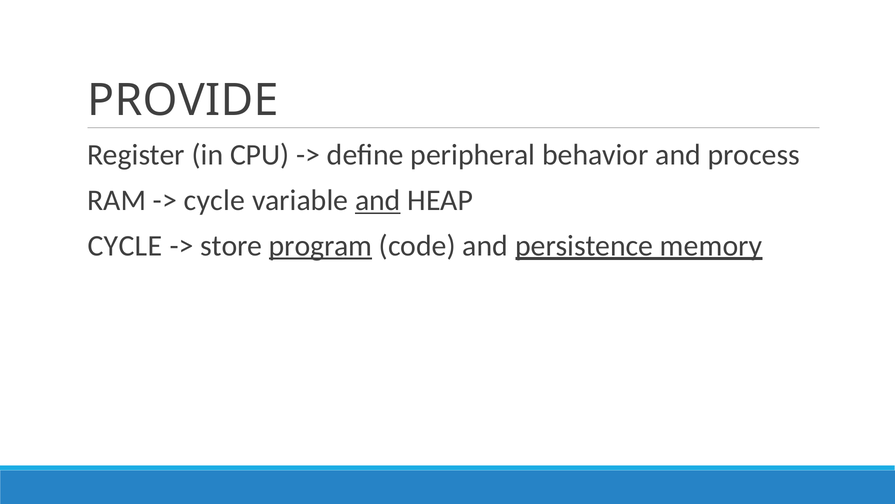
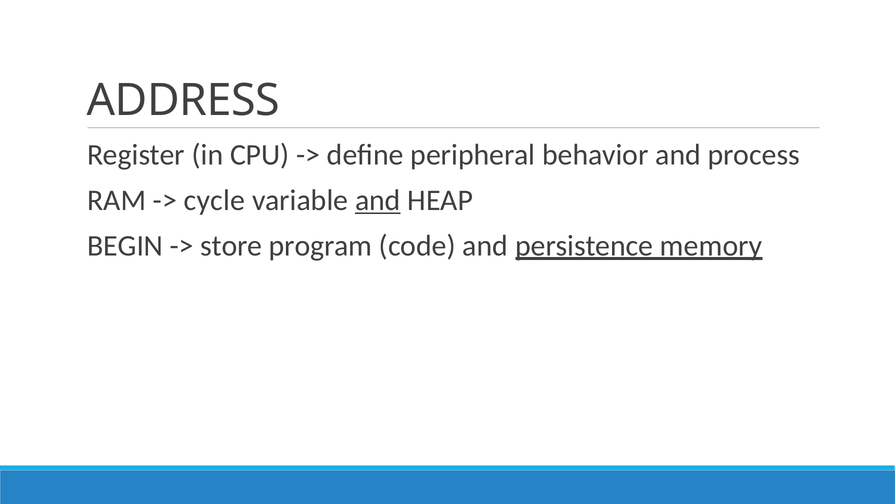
PROVIDE: PROVIDE -> ADDRESS (183, 100)
CYCLE: CYCLE -> BEGIN (125, 245)
program underline: present -> none (321, 245)
